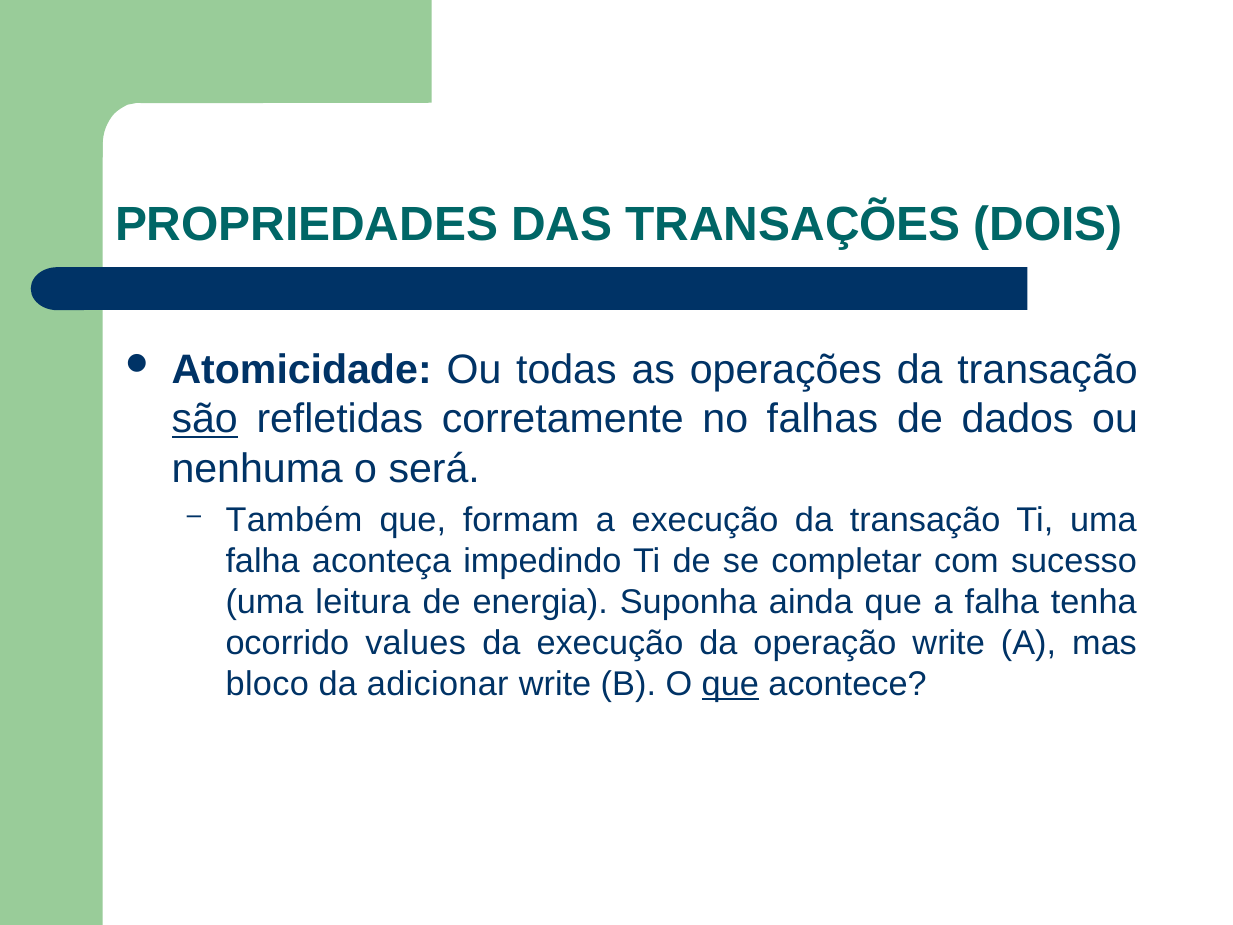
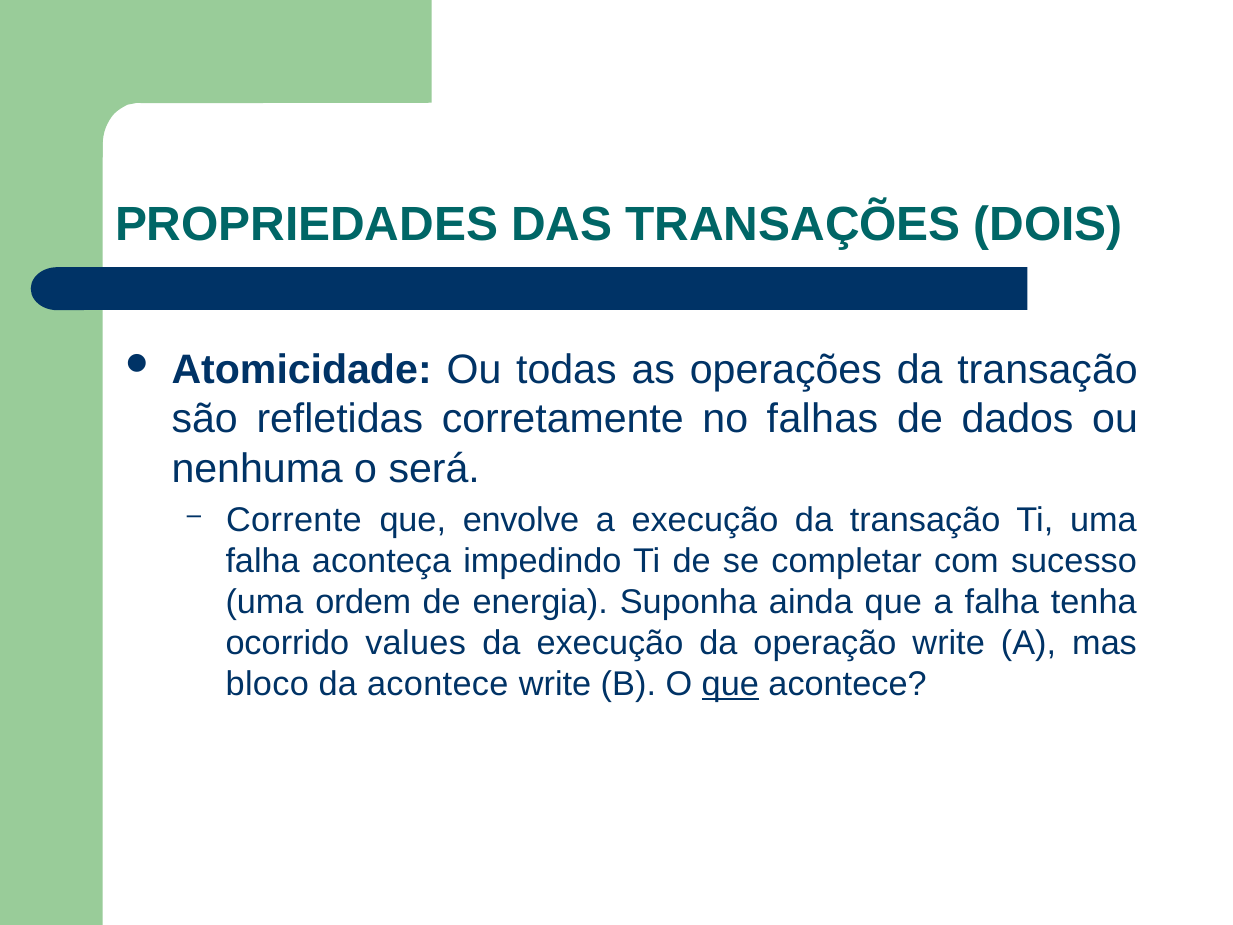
são underline: present -> none (205, 419)
Também: Também -> Corrente (294, 520)
formam: formam -> envolve (521, 520)
leitura: leitura -> ordem (363, 602)
da adicionar: adicionar -> acontece (438, 684)
